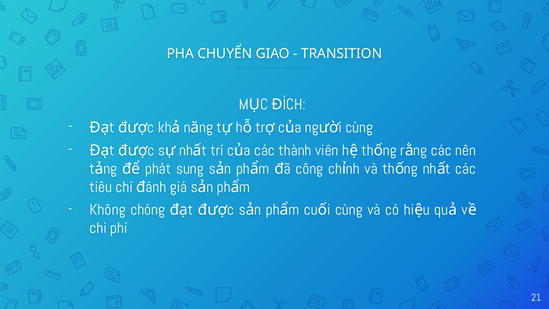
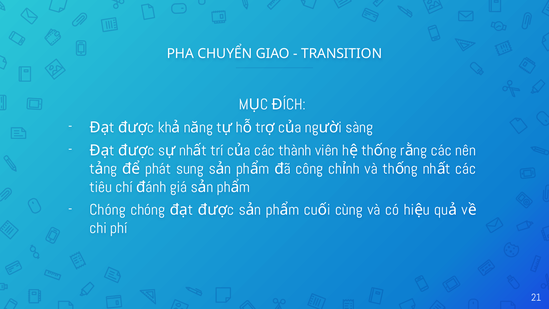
cùng: cùng -> sàng (359, 127)
Không: Không -> Chóng (108, 210)
